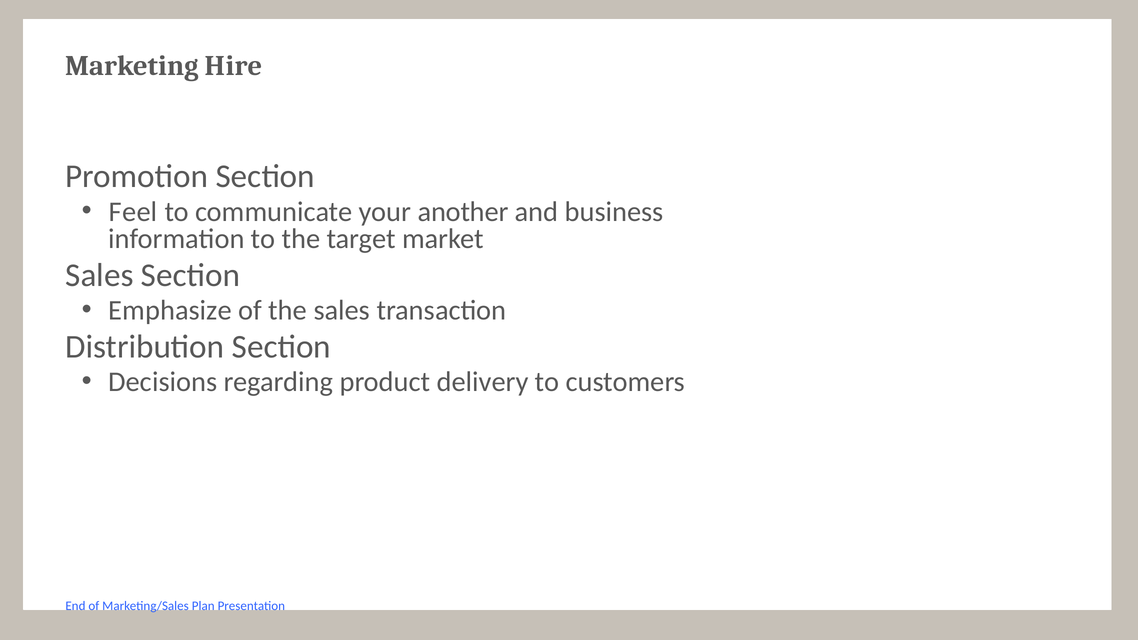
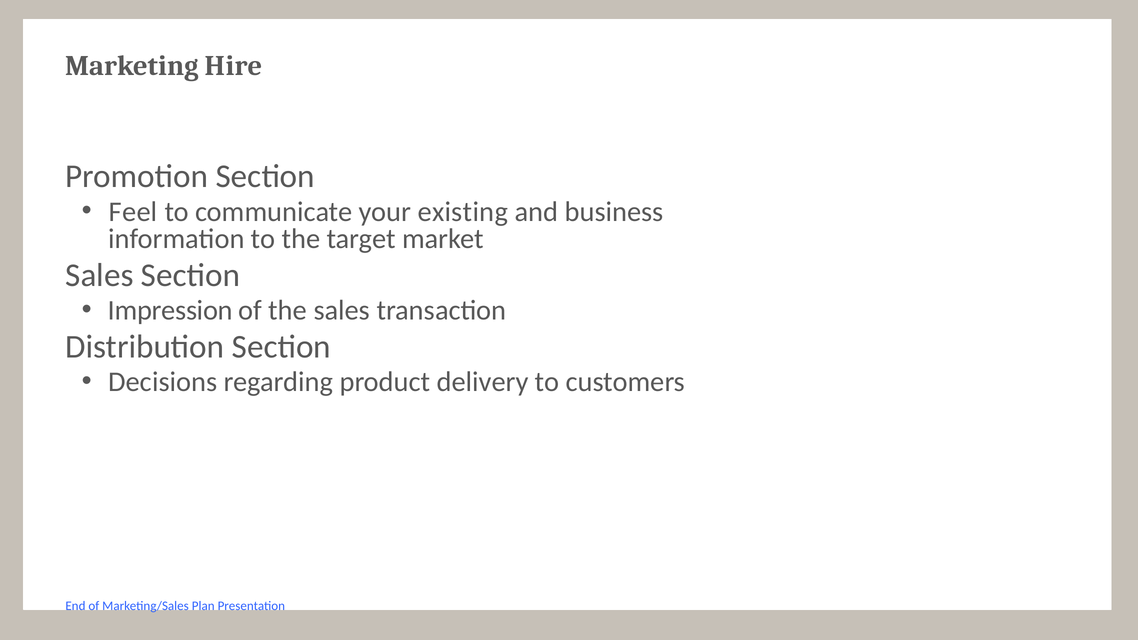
another: another -> existing (463, 212)
Emphasize: Emphasize -> Impression (170, 311)
